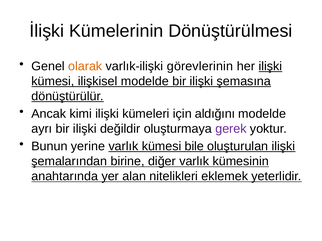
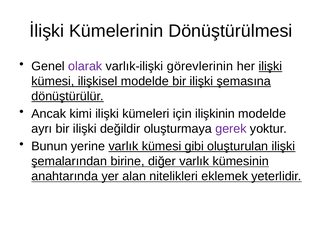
olarak colour: orange -> purple (85, 66)
aldığını: aldığını -> ilişkinin (215, 114)
bile: bile -> gibi (194, 147)
